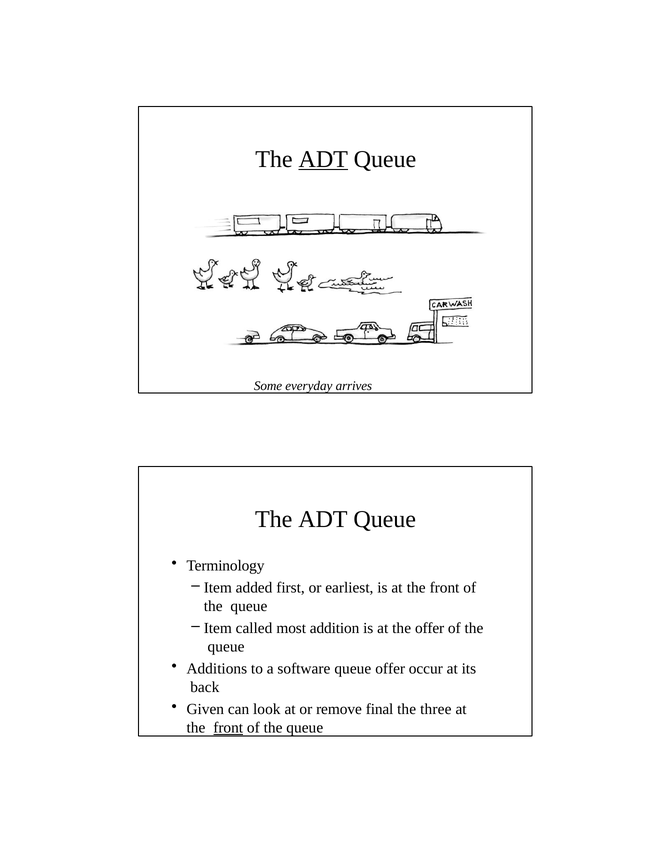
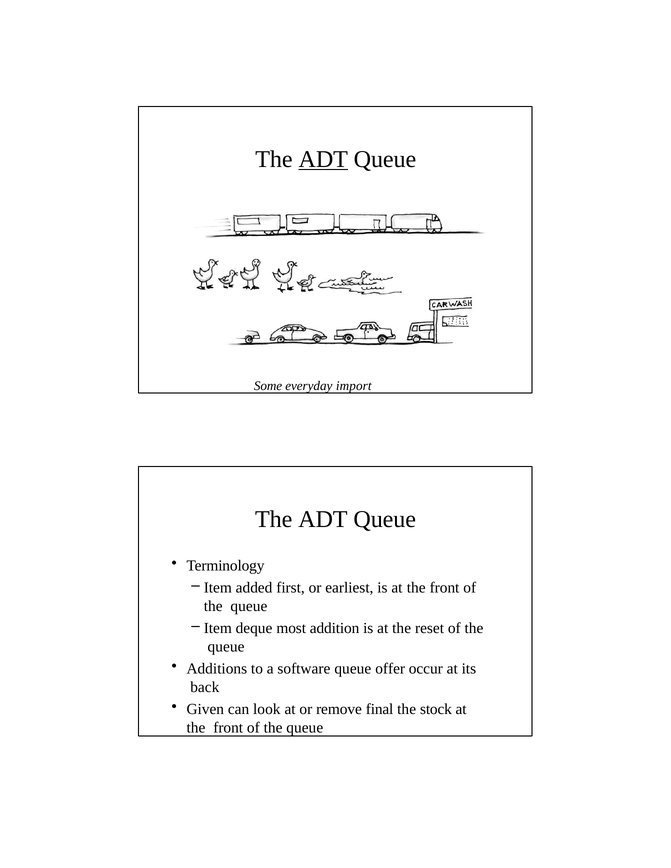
arrives: arrives -> import (354, 386)
called: called -> deque (254, 629)
the offer: offer -> reset (430, 629)
three: three -> stock (436, 710)
front underline: present -> none (228, 728)
